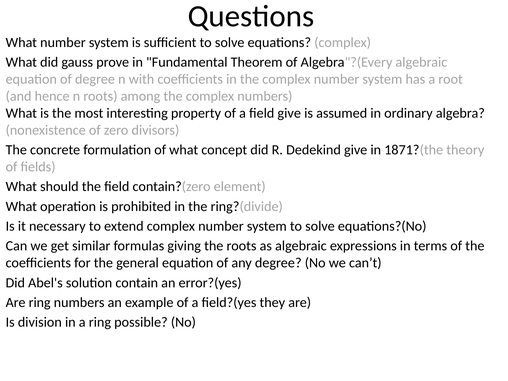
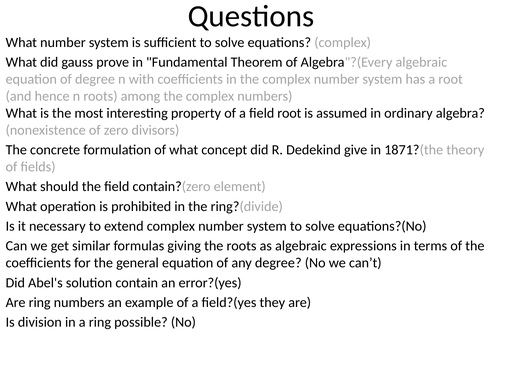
field give: give -> root (289, 113)
